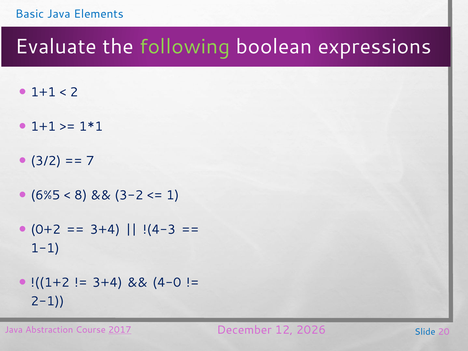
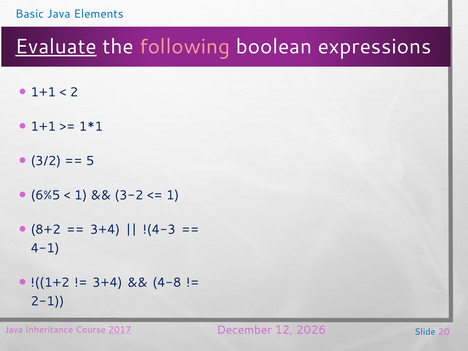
Evaluate underline: none -> present (56, 47)
following colour: light green -> pink (185, 47)
7: 7 -> 5 (90, 161)
8: 8 -> 1 (81, 195)
0+2: 0+2 -> 8+2 (46, 229)
1-1: 1-1 -> 4-1 (45, 248)
4-0: 4-0 -> 4-8 (167, 282)
Abstraction: Abstraction -> Inheritance (49, 330)
